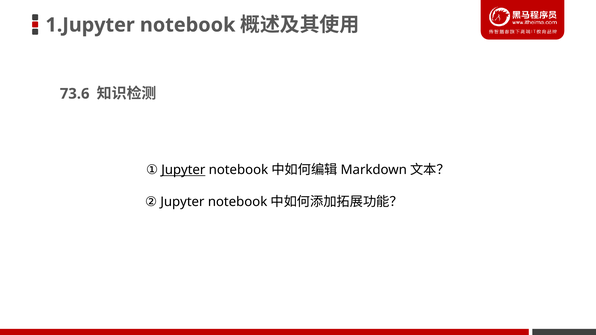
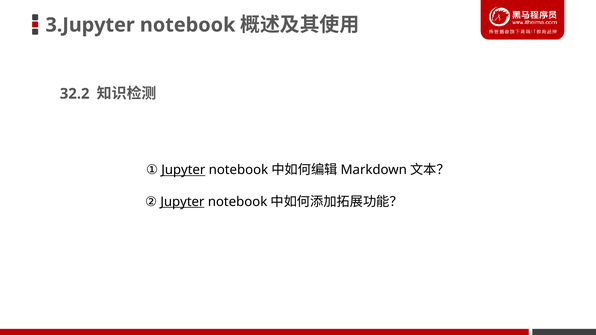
1.Jupyter: 1.Jupyter -> 3.Jupyter (90, 25)
73.6: 73.6 -> 32.2 (75, 94)
Jupyter underline: none -> present (182, 202)
